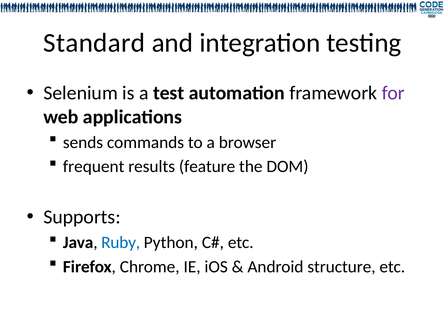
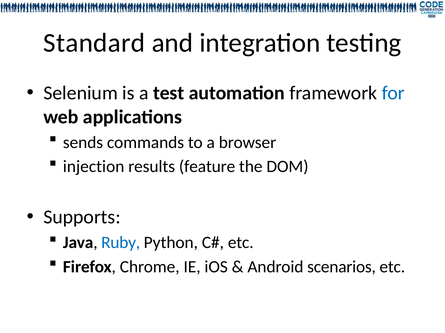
for colour: purple -> blue (393, 93)
frequent: frequent -> injection (94, 167)
structure: structure -> scenarios (342, 267)
